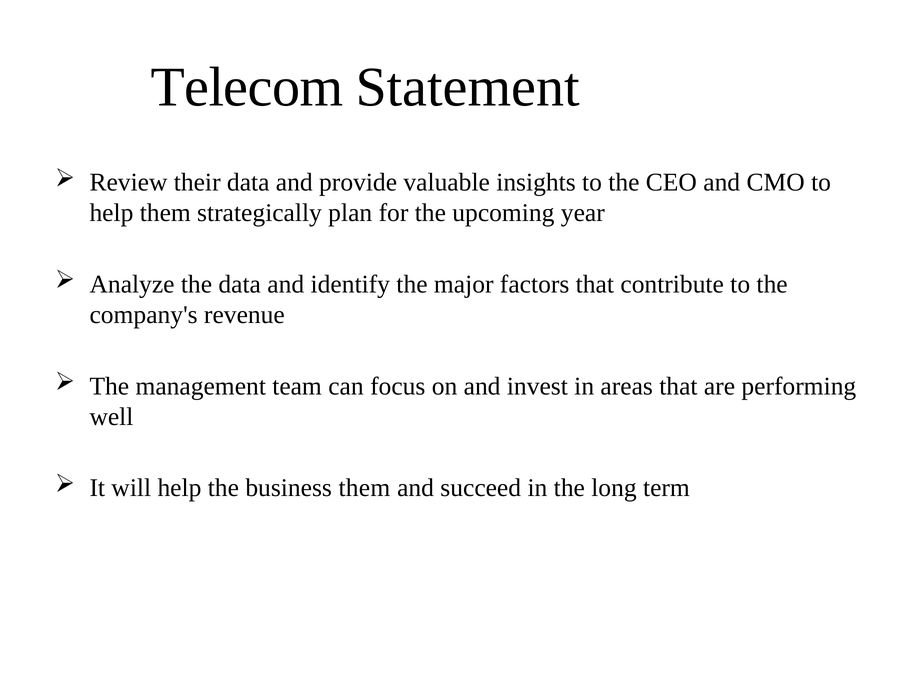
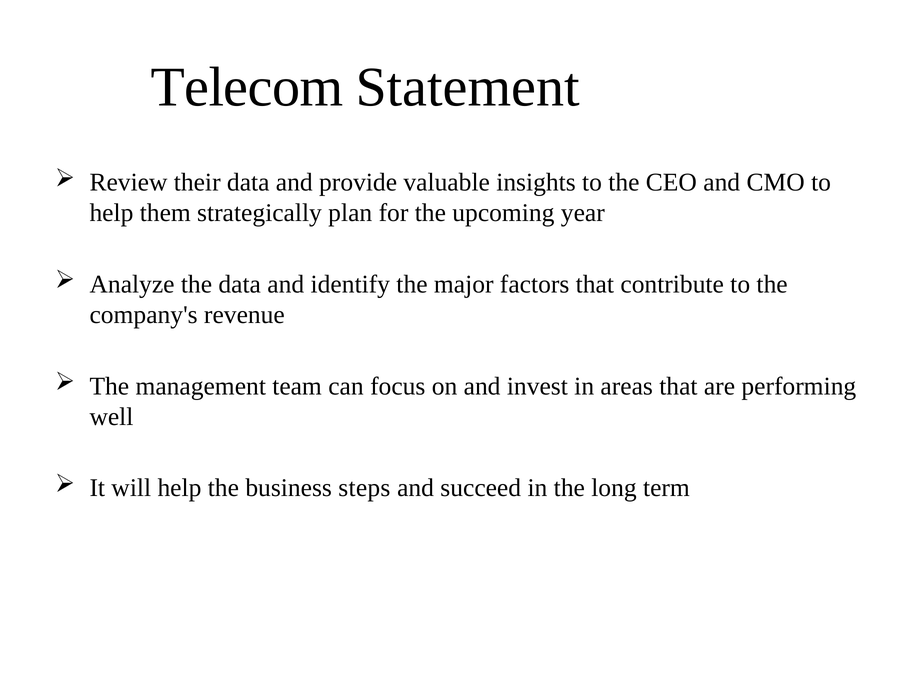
business them: them -> steps (364, 488)
